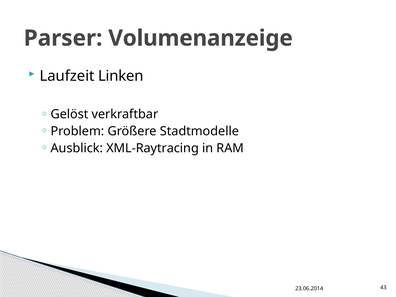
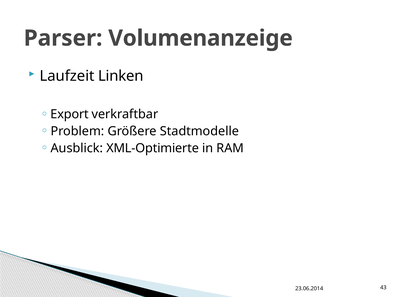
Gelöst: Gelöst -> Export (70, 114)
XML-Raytracing: XML-Raytracing -> XML-Optimierte (153, 148)
